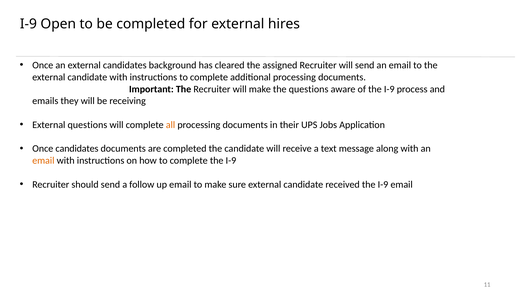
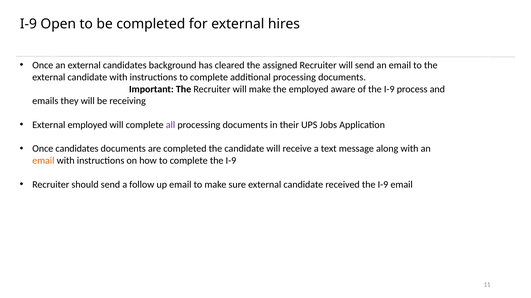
the questions: questions -> employed (309, 89)
External questions: questions -> employed (88, 125)
all colour: orange -> purple (171, 125)
